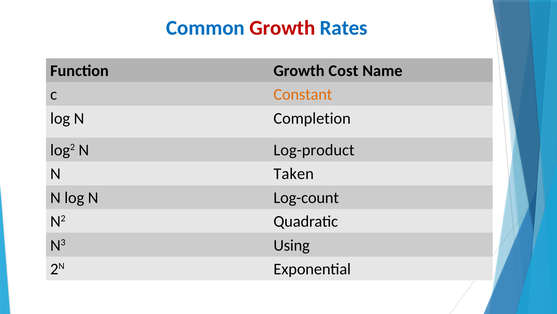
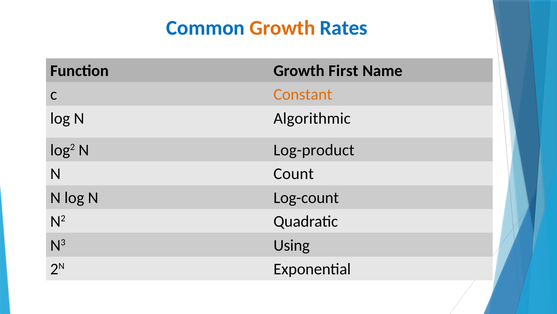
Growth colour: red -> orange (282, 28)
Cost: Cost -> First (343, 71)
Completion: Completion -> Algorithmic (312, 118)
Taken: Taken -> Count (294, 174)
